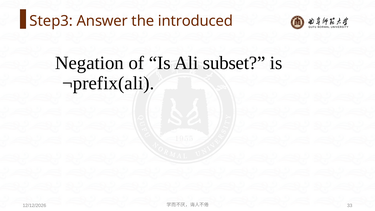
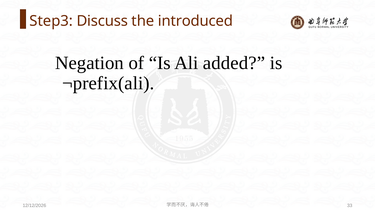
Answer: Answer -> Discuss (102, 21)
subset: subset -> added (234, 63)
